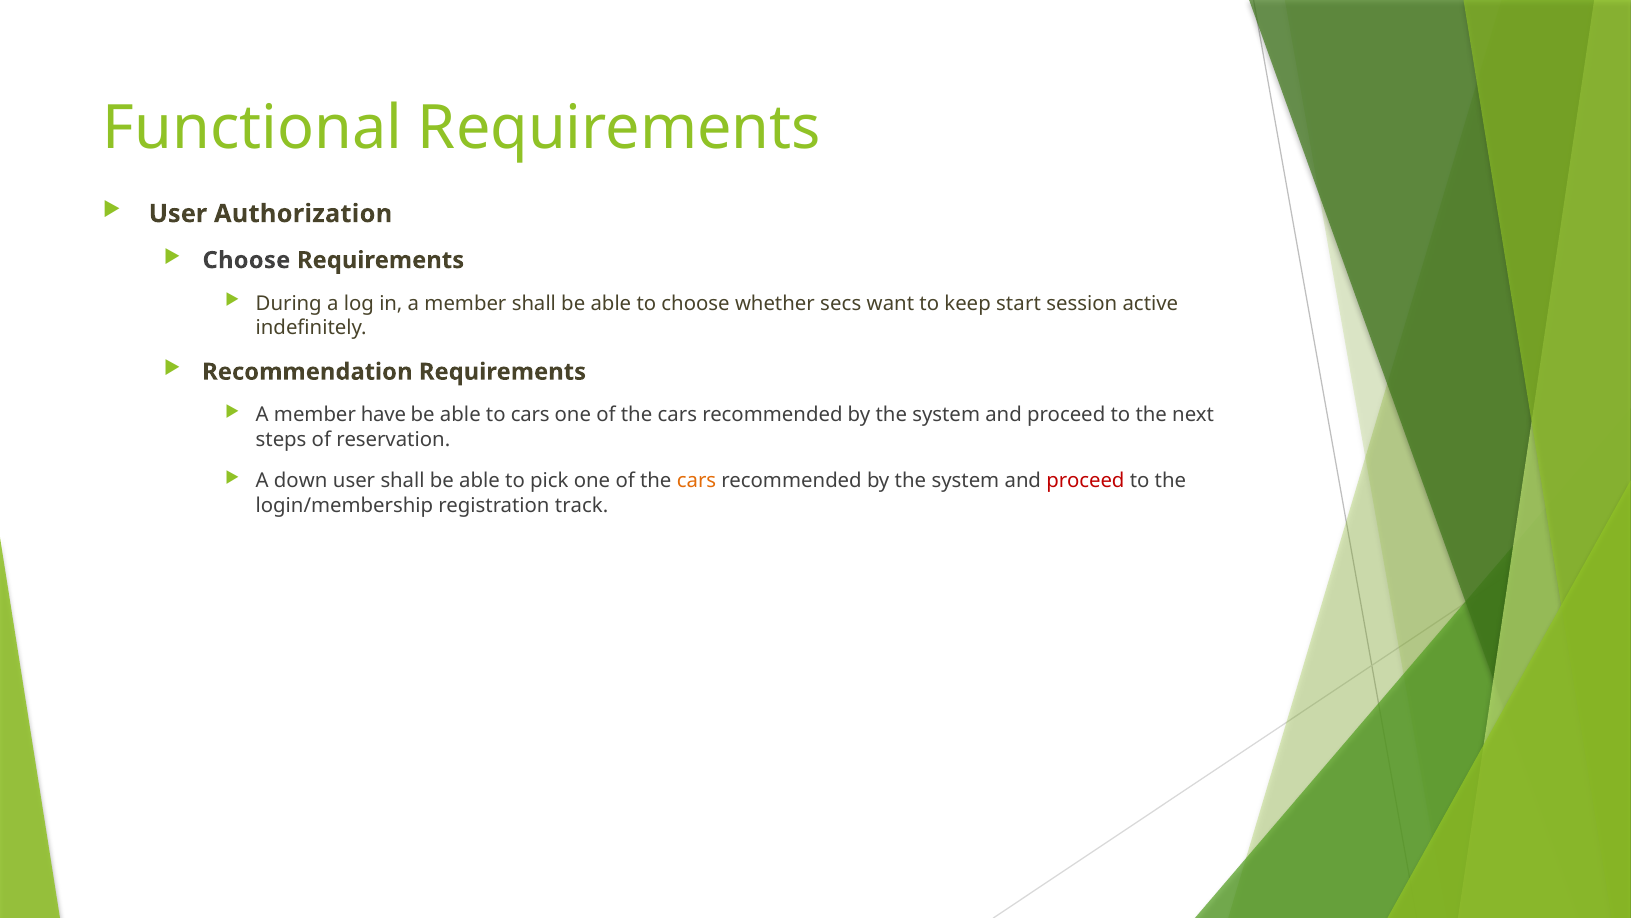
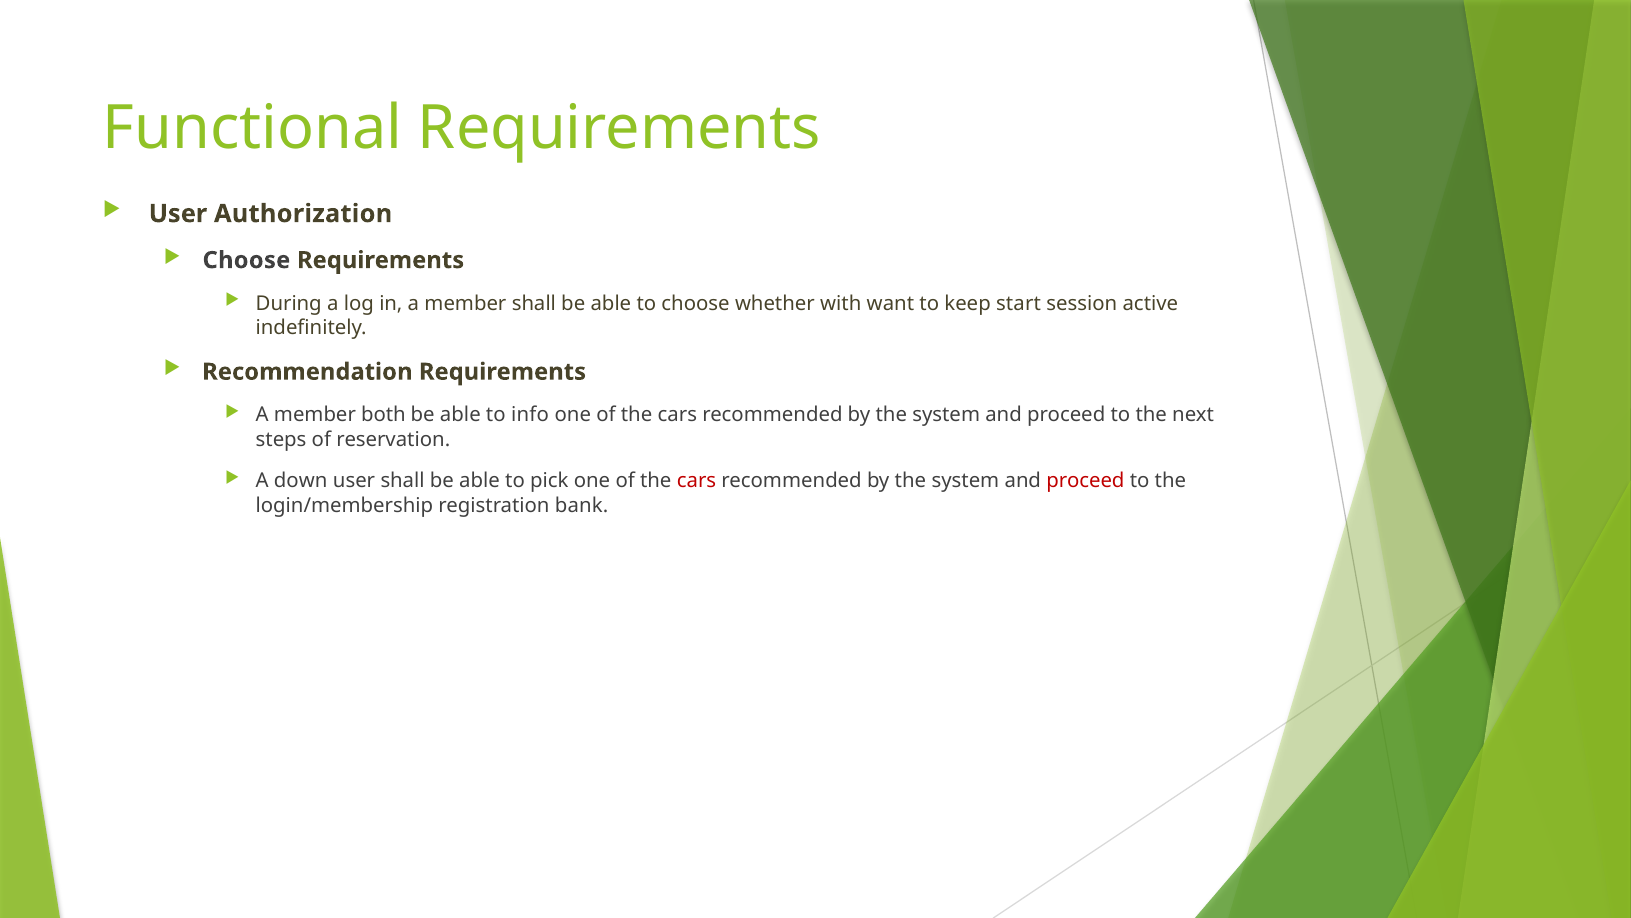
secs: secs -> with (841, 303)
have: have -> both (383, 415)
to cars: cars -> info (530, 415)
cars colour: orange -> red (697, 481)
track: track -> bank (582, 505)
